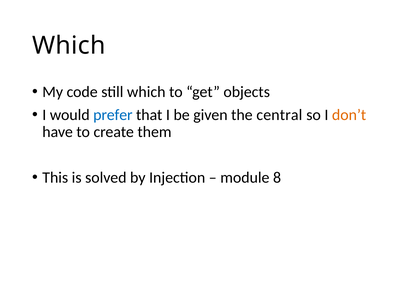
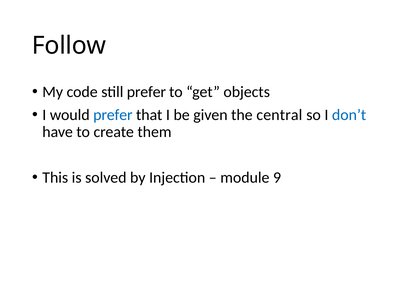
Which: Which -> Follow (69, 46)
still which: which -> prefer (146, 92)
don’t colour: orange -> blue (349, 115)
8: 8 -> 9 (277, 178)
